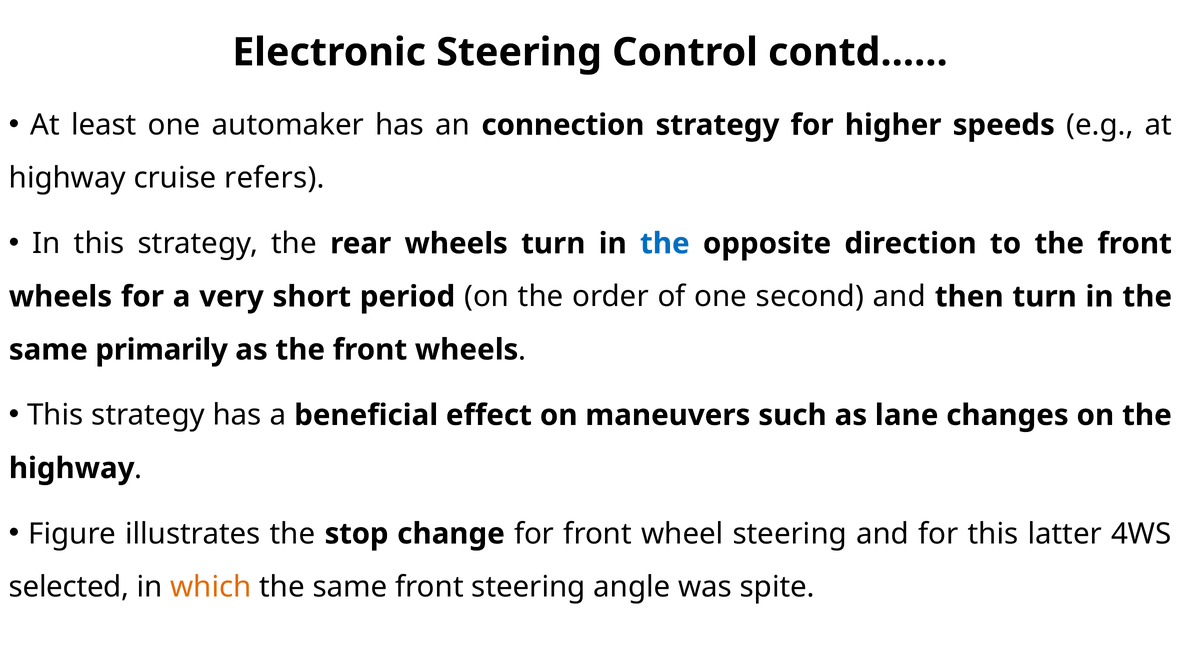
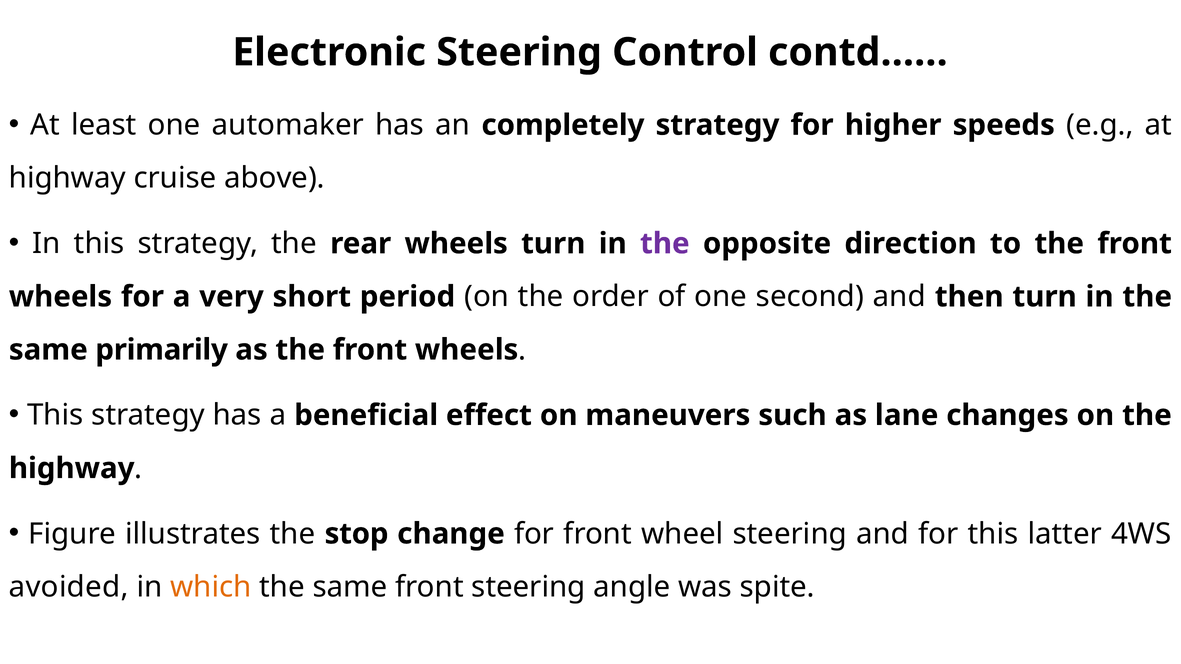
connection: connection -> completely (563, 125)
refers: refers -> above (274, 178)
the colour: blue -> purple (665, 244)
selected: selected -> avoided (69, 587)
